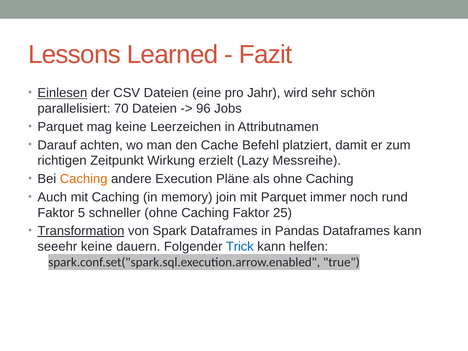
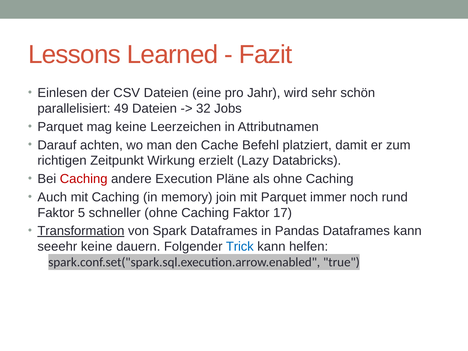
Einlesen underline: present -> none (62, 93)
70: 70 -> 49 (121, 109)
96: 96 -> 32 (203, 109)
Messreihe: Messreihe -> Databricks (307, 161)
Caching colour: orange -> red (84, 179)
25: 25 -> 17 (283, 213)
